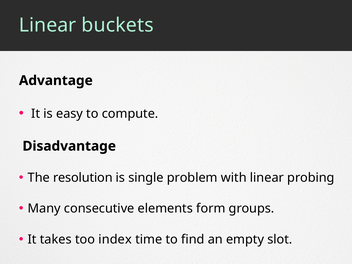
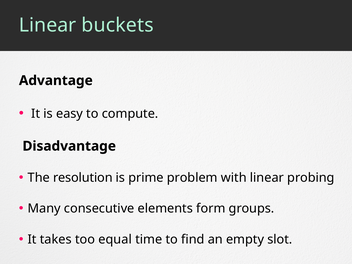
single: single -> prime (146, 178)
index: index -> equal (115, 239)
